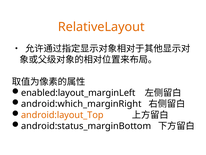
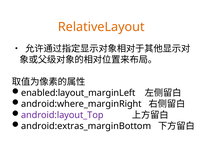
android:which_marginRight: android:which_marginRight -> android:where_marginRight (81, 104)
android:layout_Top colour: orange -> purple (62, 115)
android:status_marginBottom: android:status_marginBottom -> android:extras_marginBottom (86, 126)
